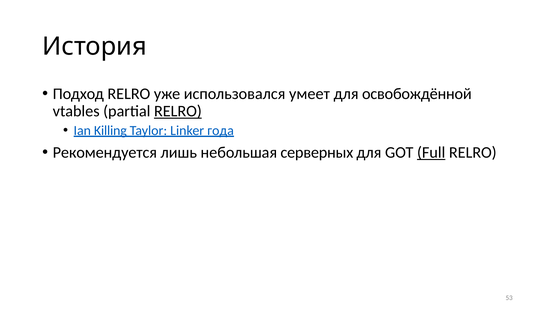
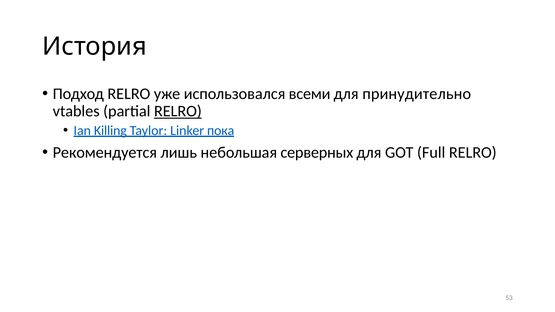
умеет: умеет -> всеми (310, 94)
освобождённой: освобождённой -> принудительно (417, 94)
года: года -> пока (221, 131)
Full underline: present -> none (431, 153)
